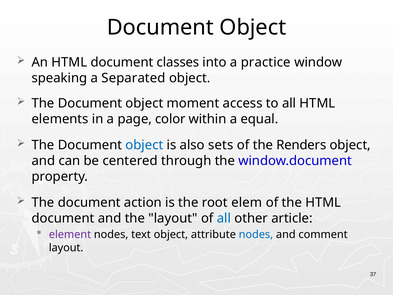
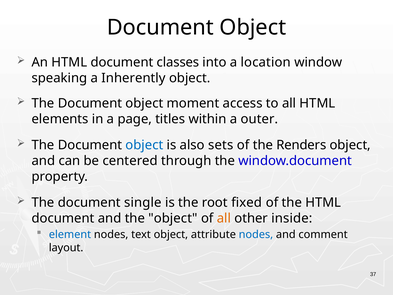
practice: practice -> location (266, 62)
Separated: Separated -> Inherently (133, 78)
color: color -> titles (170, 119)
equal: equal -> outer (259, 119)
action: action -> single (143, 202)
elem: elem -> fixed (247, 202)
the layout: layout -> object (173, 218)
all colour: blue -> orange (224, 218)
article: article -> inside (292, 218)
element colour: purple -> blue (70, 234)
